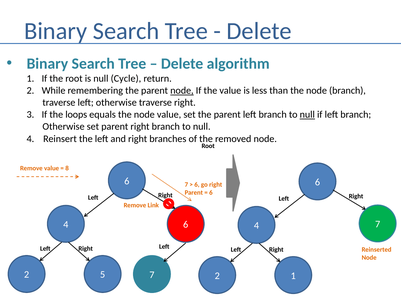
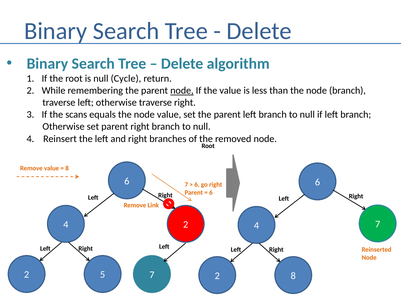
loops: loops -> scans (76, 115)
null underline: present -> none (307, 115)
6: 6 -> 2 (186, 224)
2 1: 1 -> 8 (293, 276)
